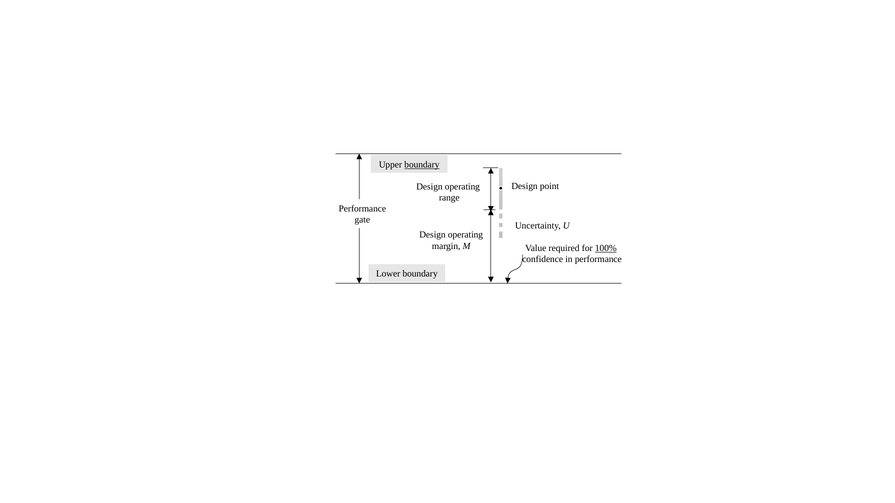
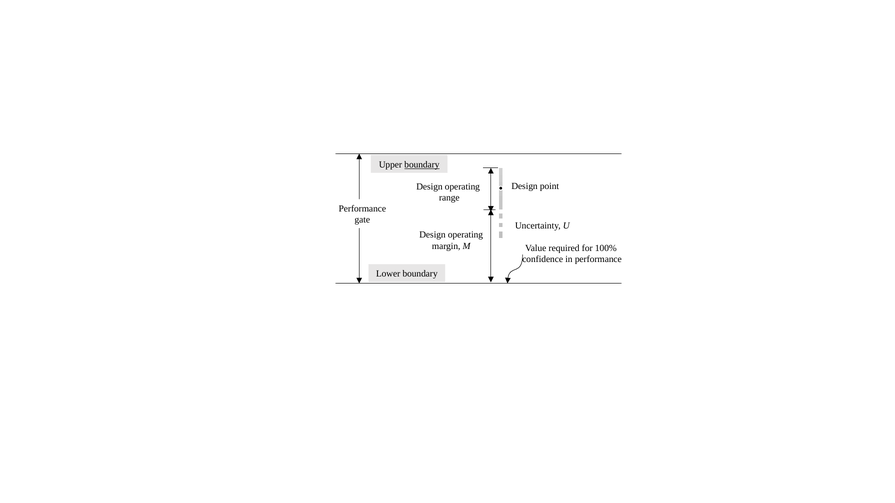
100% underline: present -> none (606, 248)
